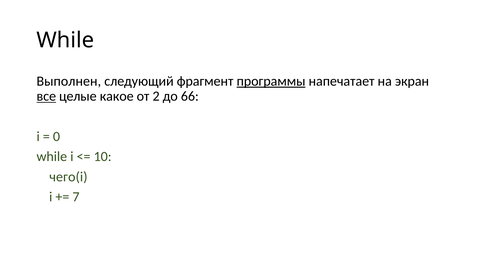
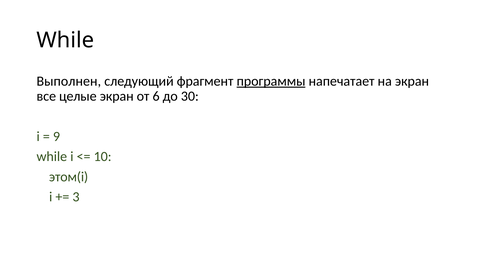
все underline: present -> none (46, 96)
целые какое: какое -> экран (117, 96)
2: 2 -> 6 (156, 96)
66: 66 -> 30 (190, 96)
0: 0 -> 9 (56, 136)
чего(i: чего(i -> этом(i (69, 176)
7: 7 -> 3 (76, 196)
